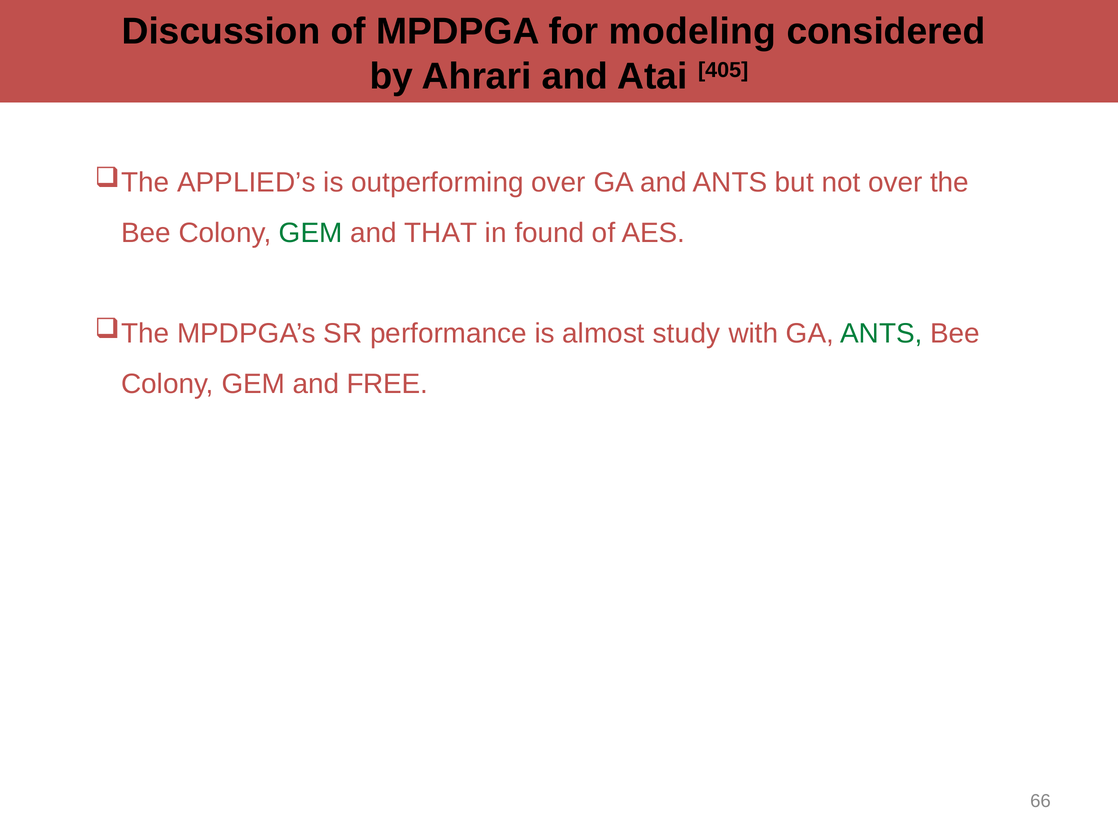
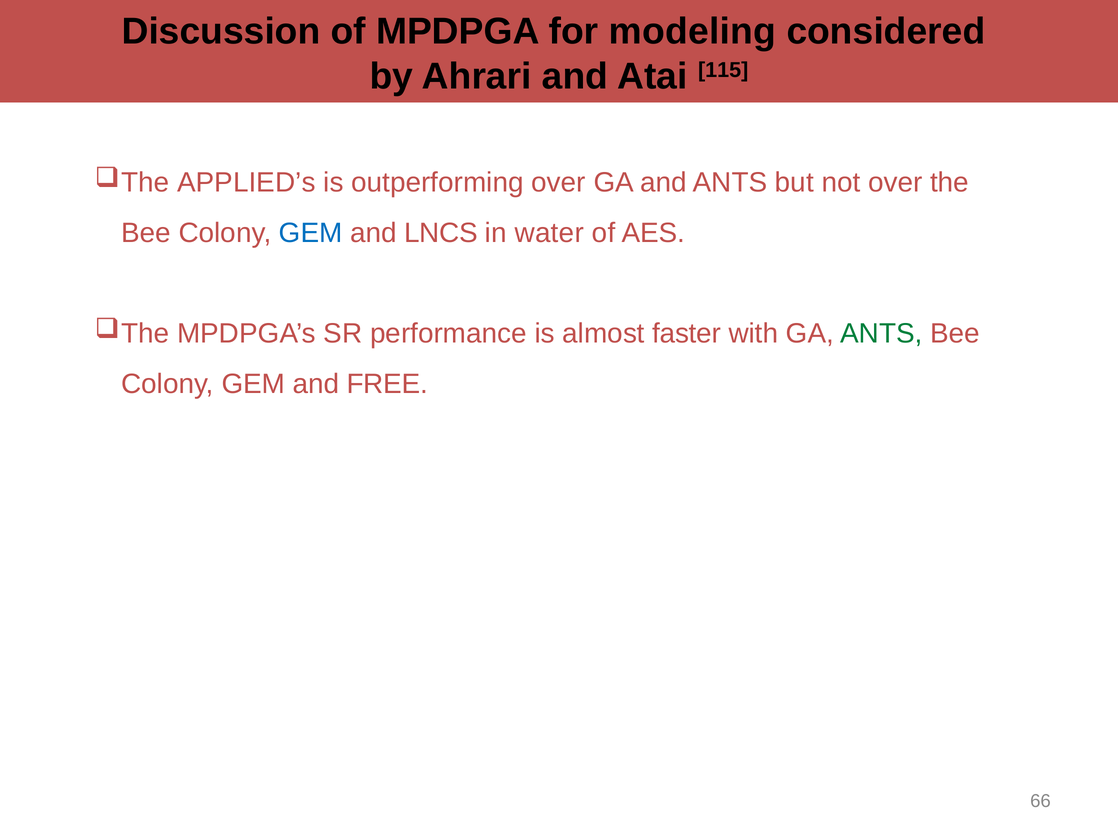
405: 405 -> 115 (723, 70)
GEM colour: green -> blue (311, 233)
THAT: THAT -> LNCS (441, 233)
found: found -> water (549, 233)
study: study -> faster (687, 333)
